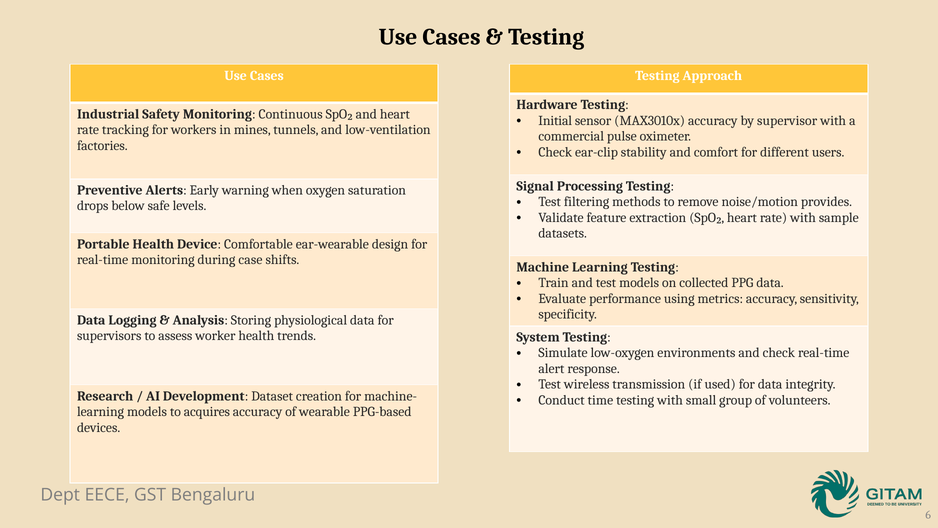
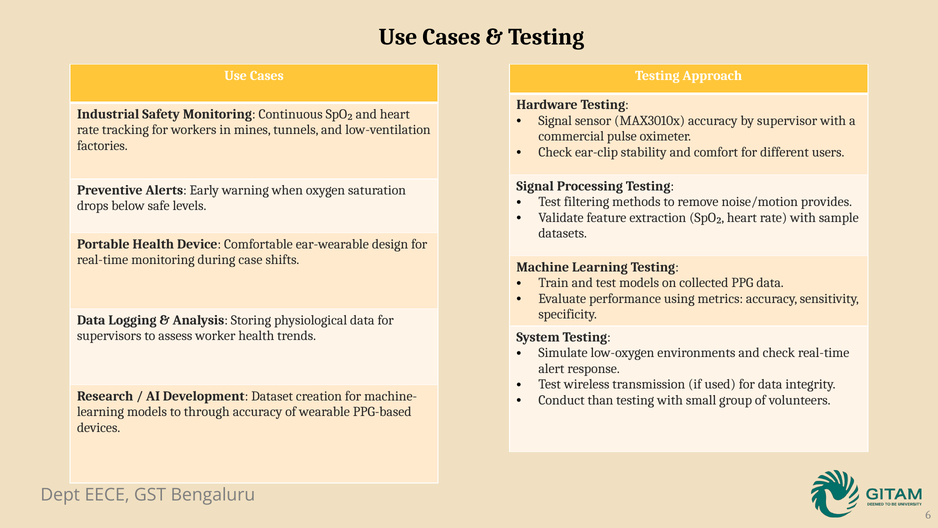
Initial: Initial -> Signal (555, 121)
time: time -> than (600, 400)
acquires: acquires -> through (207, 412)
